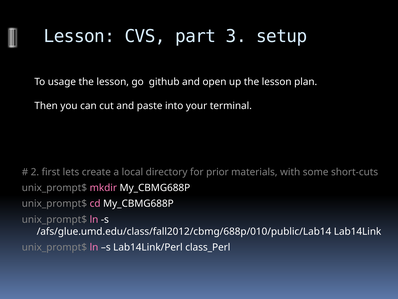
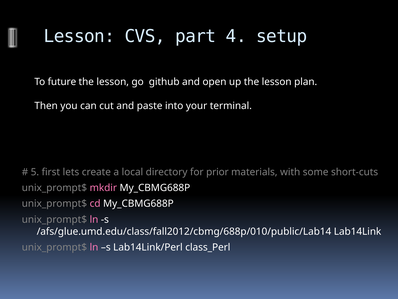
3: 3 -> 4 (236, 36)
usage: usage -> future (62, 82)
2: 2 -> 5 (35, 172)
